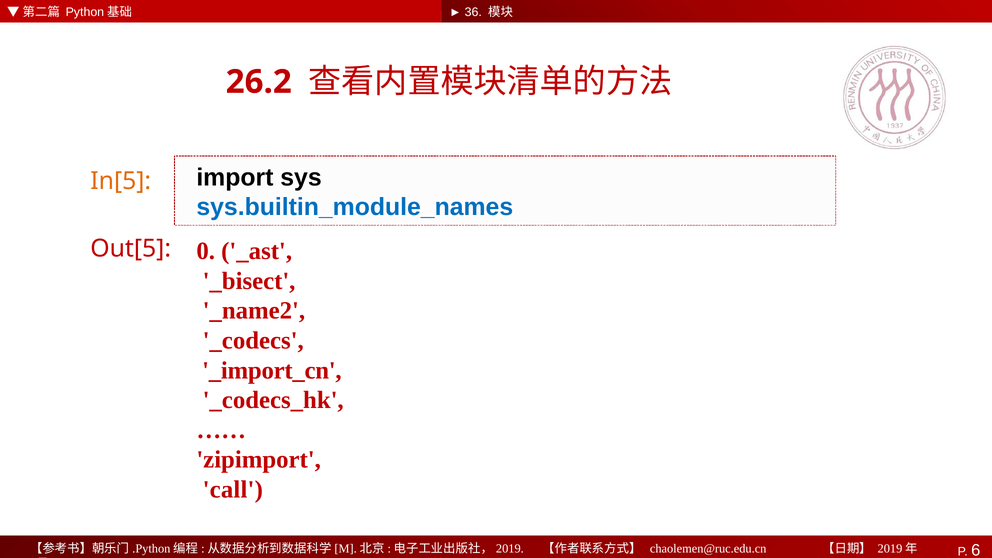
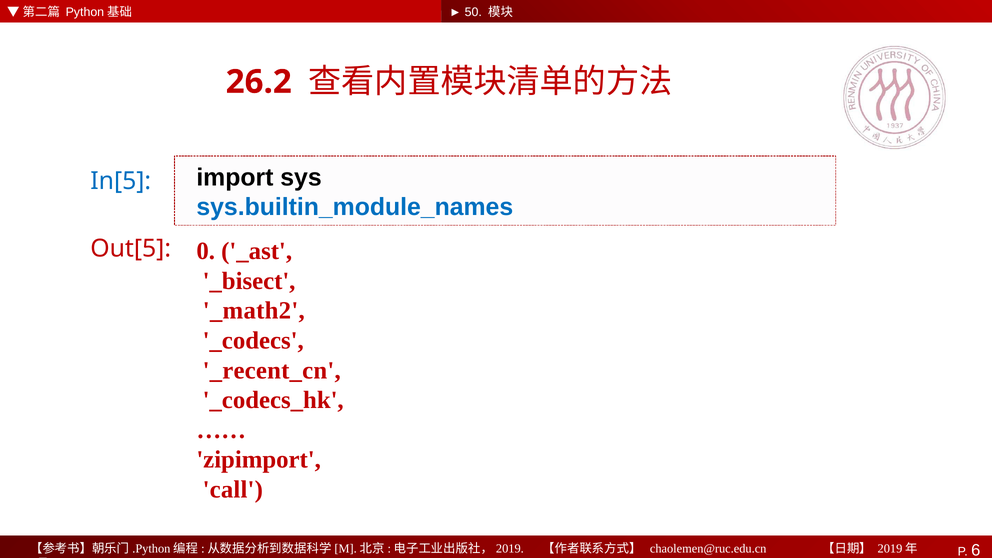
36: 36 -> 50 (473, 12)
In[5 colour: orange -> blue (121, 181)
_name2: _name2 -> _math2 (254, 311)
_import_cn: _import_cn -> _recent_cn (272, 370)
